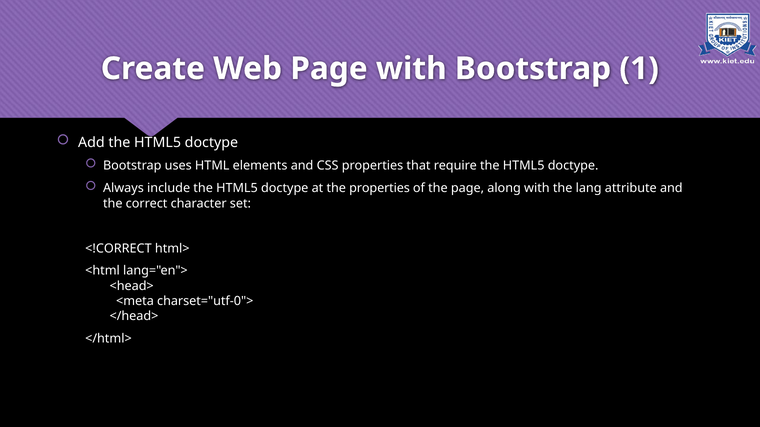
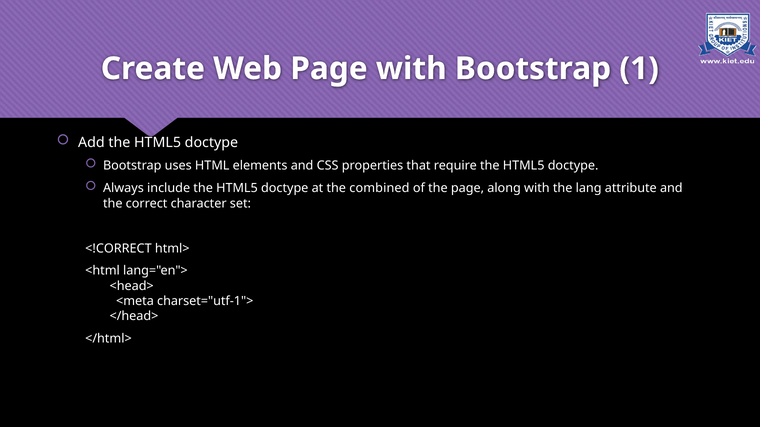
the properties: properties -> combined (379, 188)
charset="utf-0">: charset="utf-0"> -> charset="utf-1"> (205, 301)
